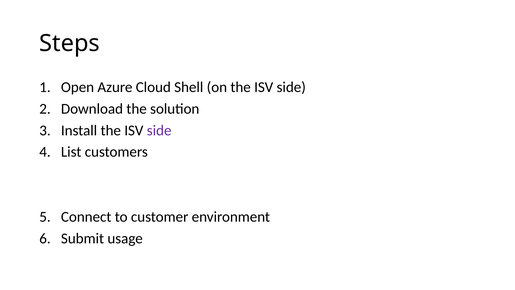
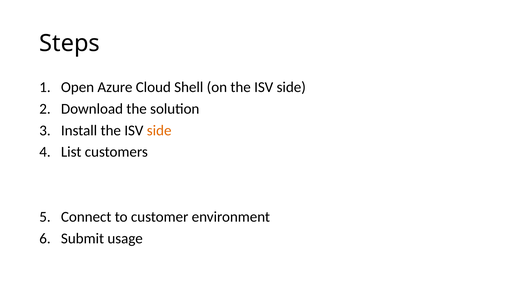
side colour: purple -> orange (159, 130)
